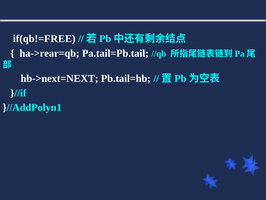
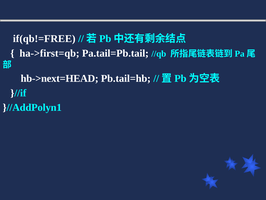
ha->rear=qb: ha->rear=qb -> ha->first=qb (49, 53)
hb->next=NEXT: hb->next=NEXT -> hb->next=HEAD (60, 78)
